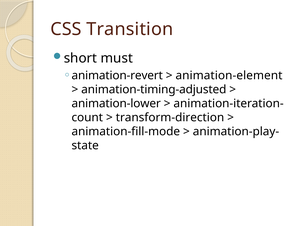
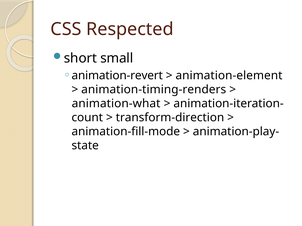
Transition: Transition -> Respected (130, 29)
must: must -> small (117, 58)
animation-timing-adjusted: animation-timing-adjusted -> animation-timing-renders (154, 90)
animation-lower: animation-lower -> animation-what (116, 104)
